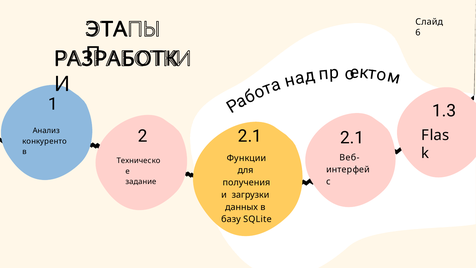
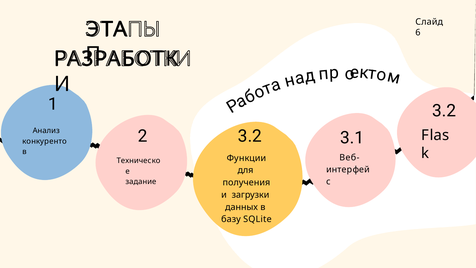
1.3: 1.3 -> 3.2 (444, 111)
2.1: 2.1 -> 3.2 (250, 136)
2.1: 2.1 -> 3.1 (352, 138)
